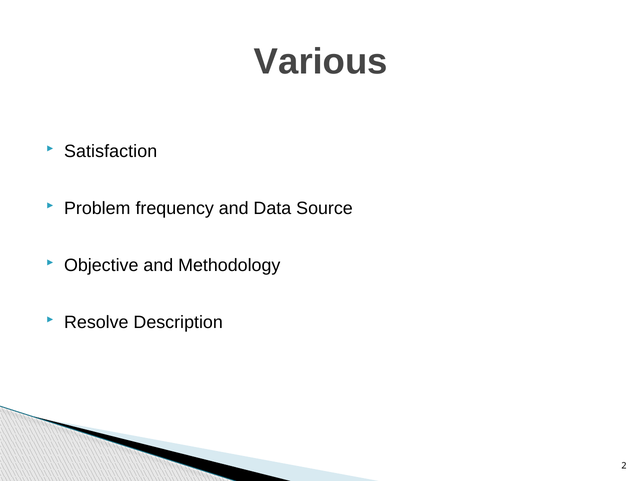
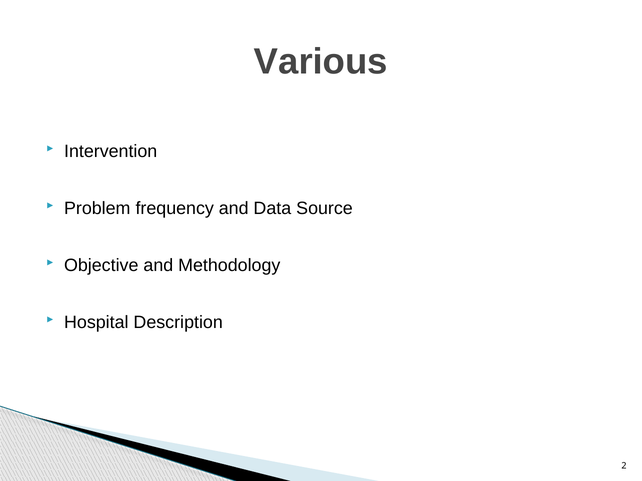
Satisfaction: Satisfaction -> Intervention (111, 151)
Resolve: Resolve -> Hospital (96, 323)
